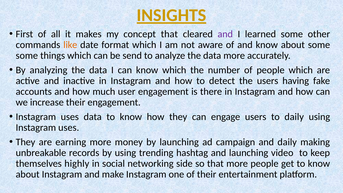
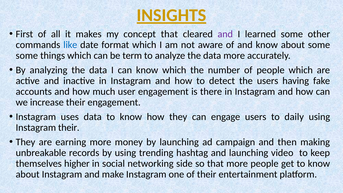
like colour: orange -> blue (70, 45)
send: send -> term (132, 56)
uses: uses -> their (69, 128)
and daily: daily -> then (287, 142)
highly: highly -> higher (77, 164)
